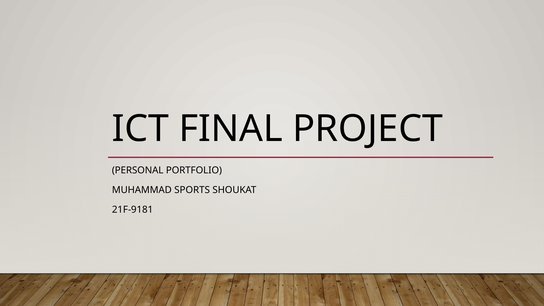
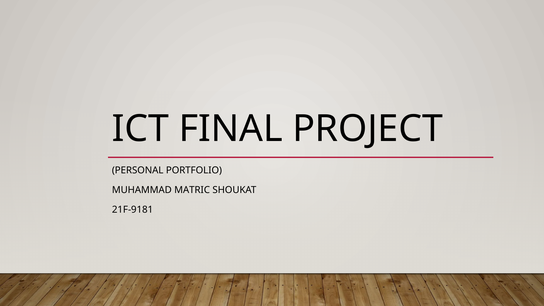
SPORTS: SPORTS -> MATRIC (192, 190)
